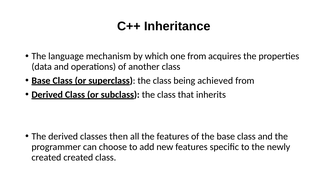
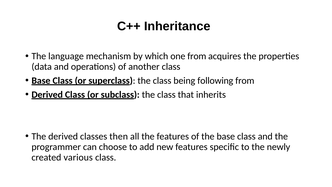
achieved: achieved -> following (215, 81)
created created: created -> various (78, 157)
